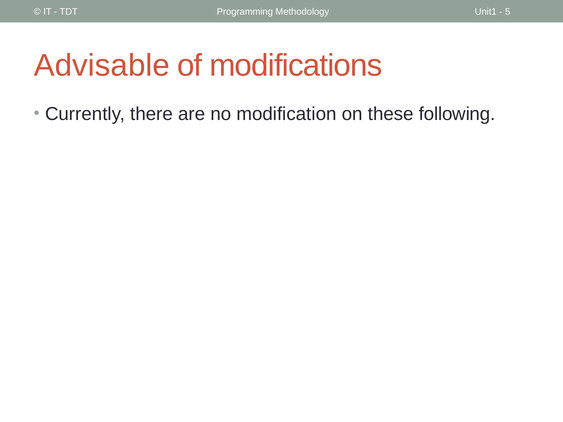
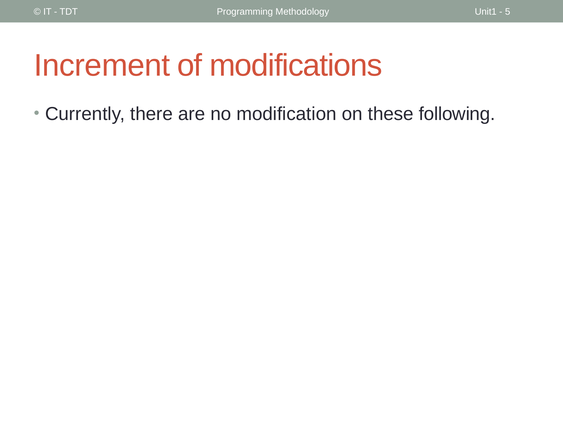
Advisable: Advisable -> Increment (102, 66)
